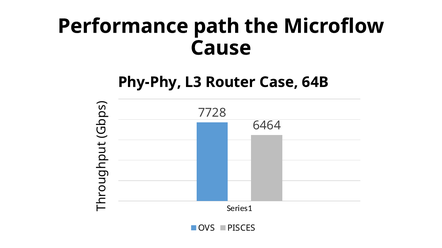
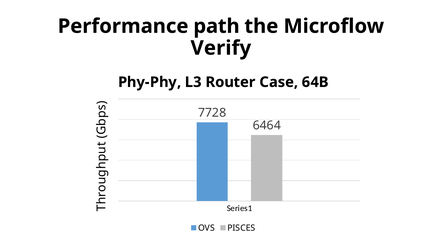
Cause: Cause -> Verify (221, 48)
